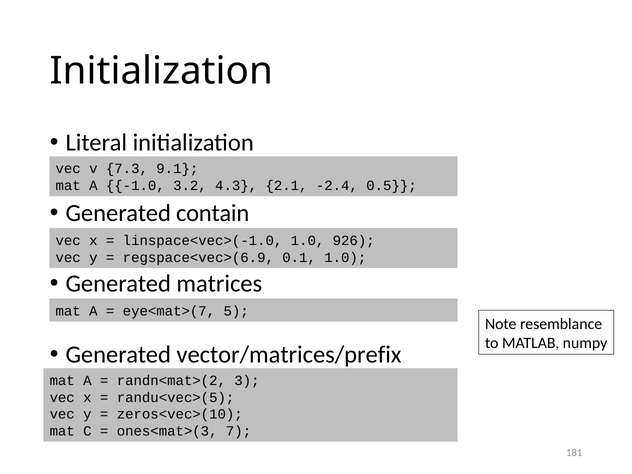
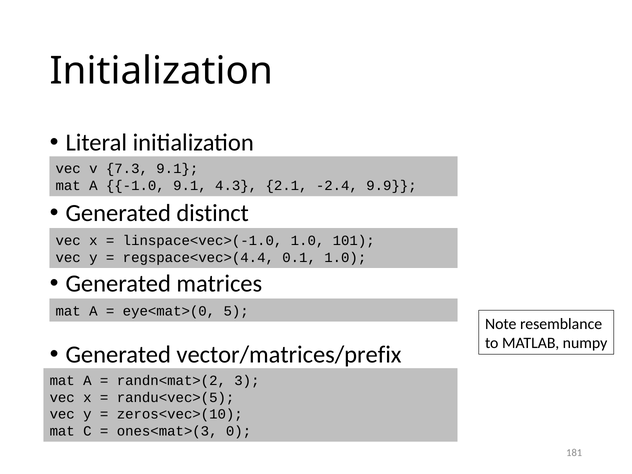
-1.0 3.2: 3.2 -> 9.1 (190, 186)
0.5: 0.5 -> 9.9 (392, 186)
contain: contain -> distinct (213, 213)
926: 926 -> 101 (354, 241)
regspace<vec>(6.9: regspace<vec>(6.9 -> regspace<vec>(4.4 (198, 257)
eye<mat>(7: eye<mat>(7 -> eye<mat>(0 (169, 311)
7: 7 -> 0 (239, 431)
